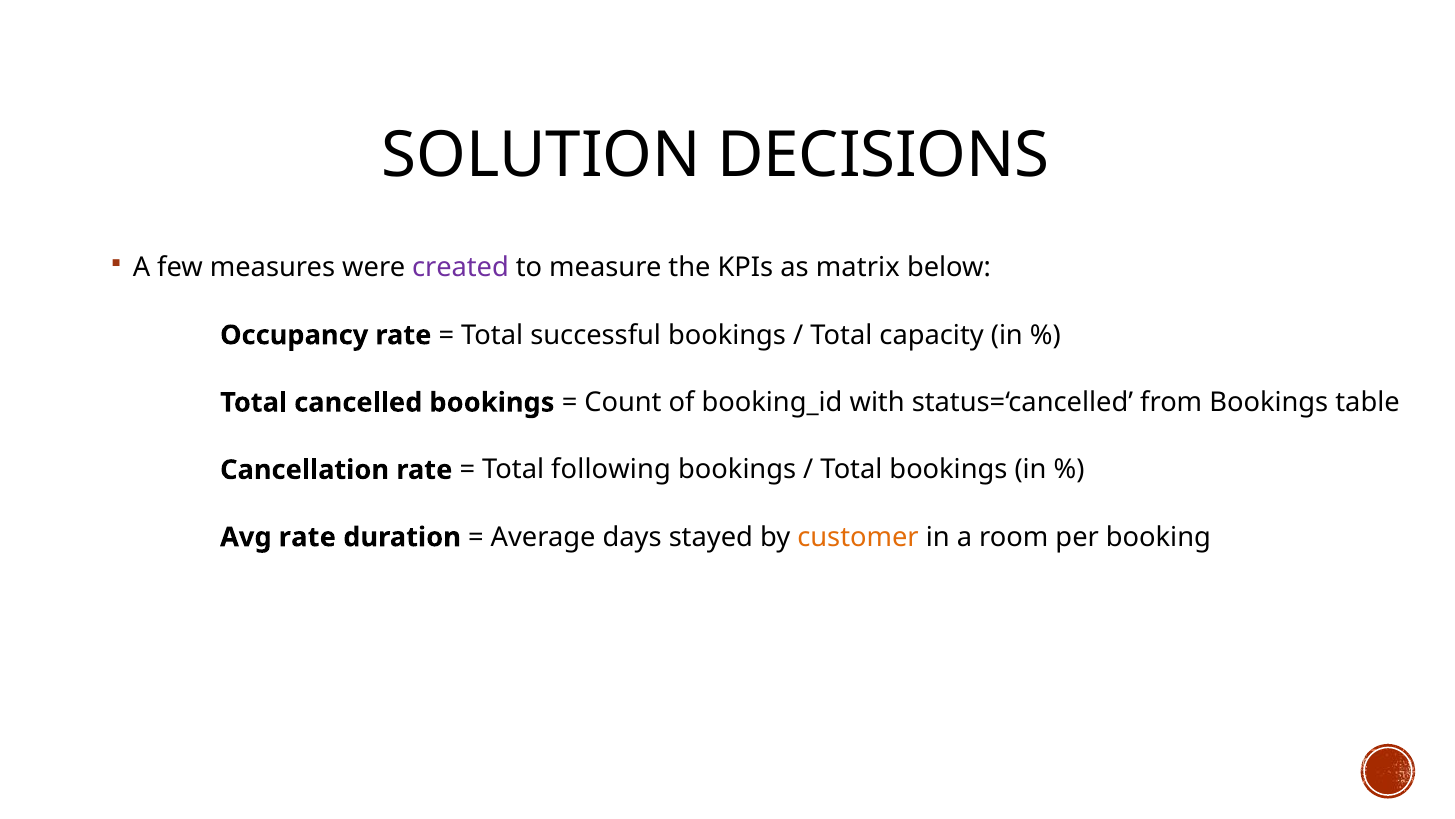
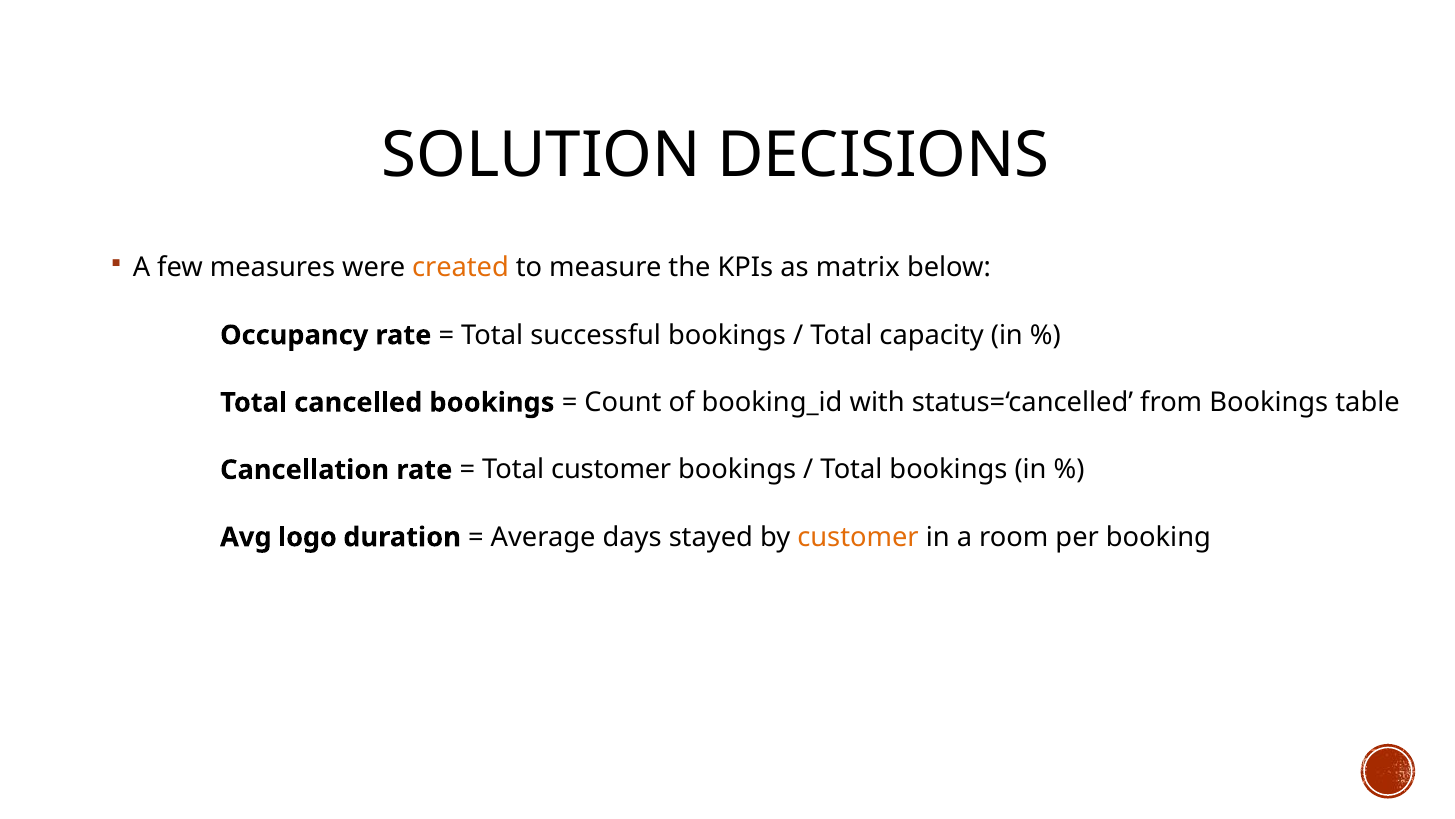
created colour: purple -> orange (460, 268)
Total following: following -> customer (611, 470)
Avg rate: rate -> logo (308, 537)
